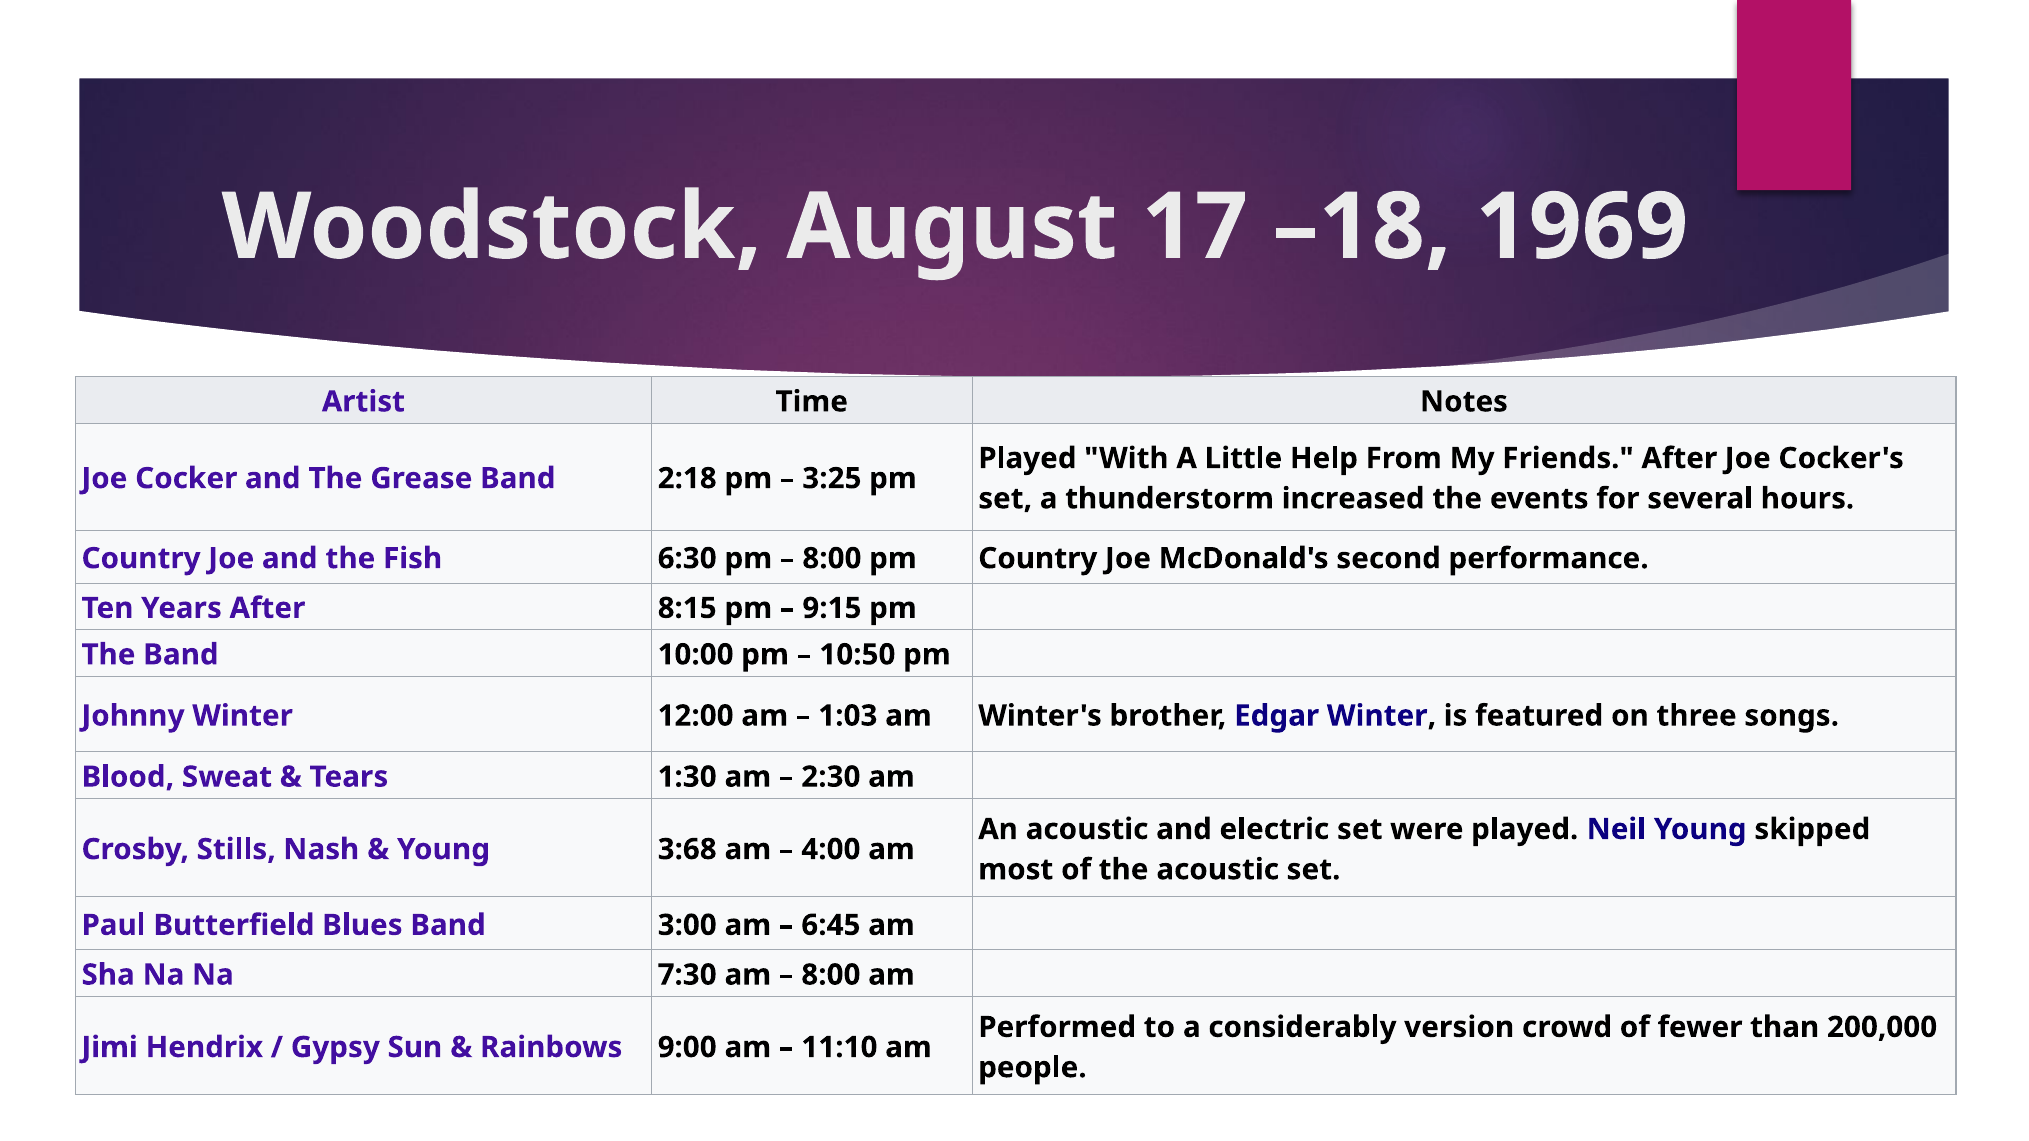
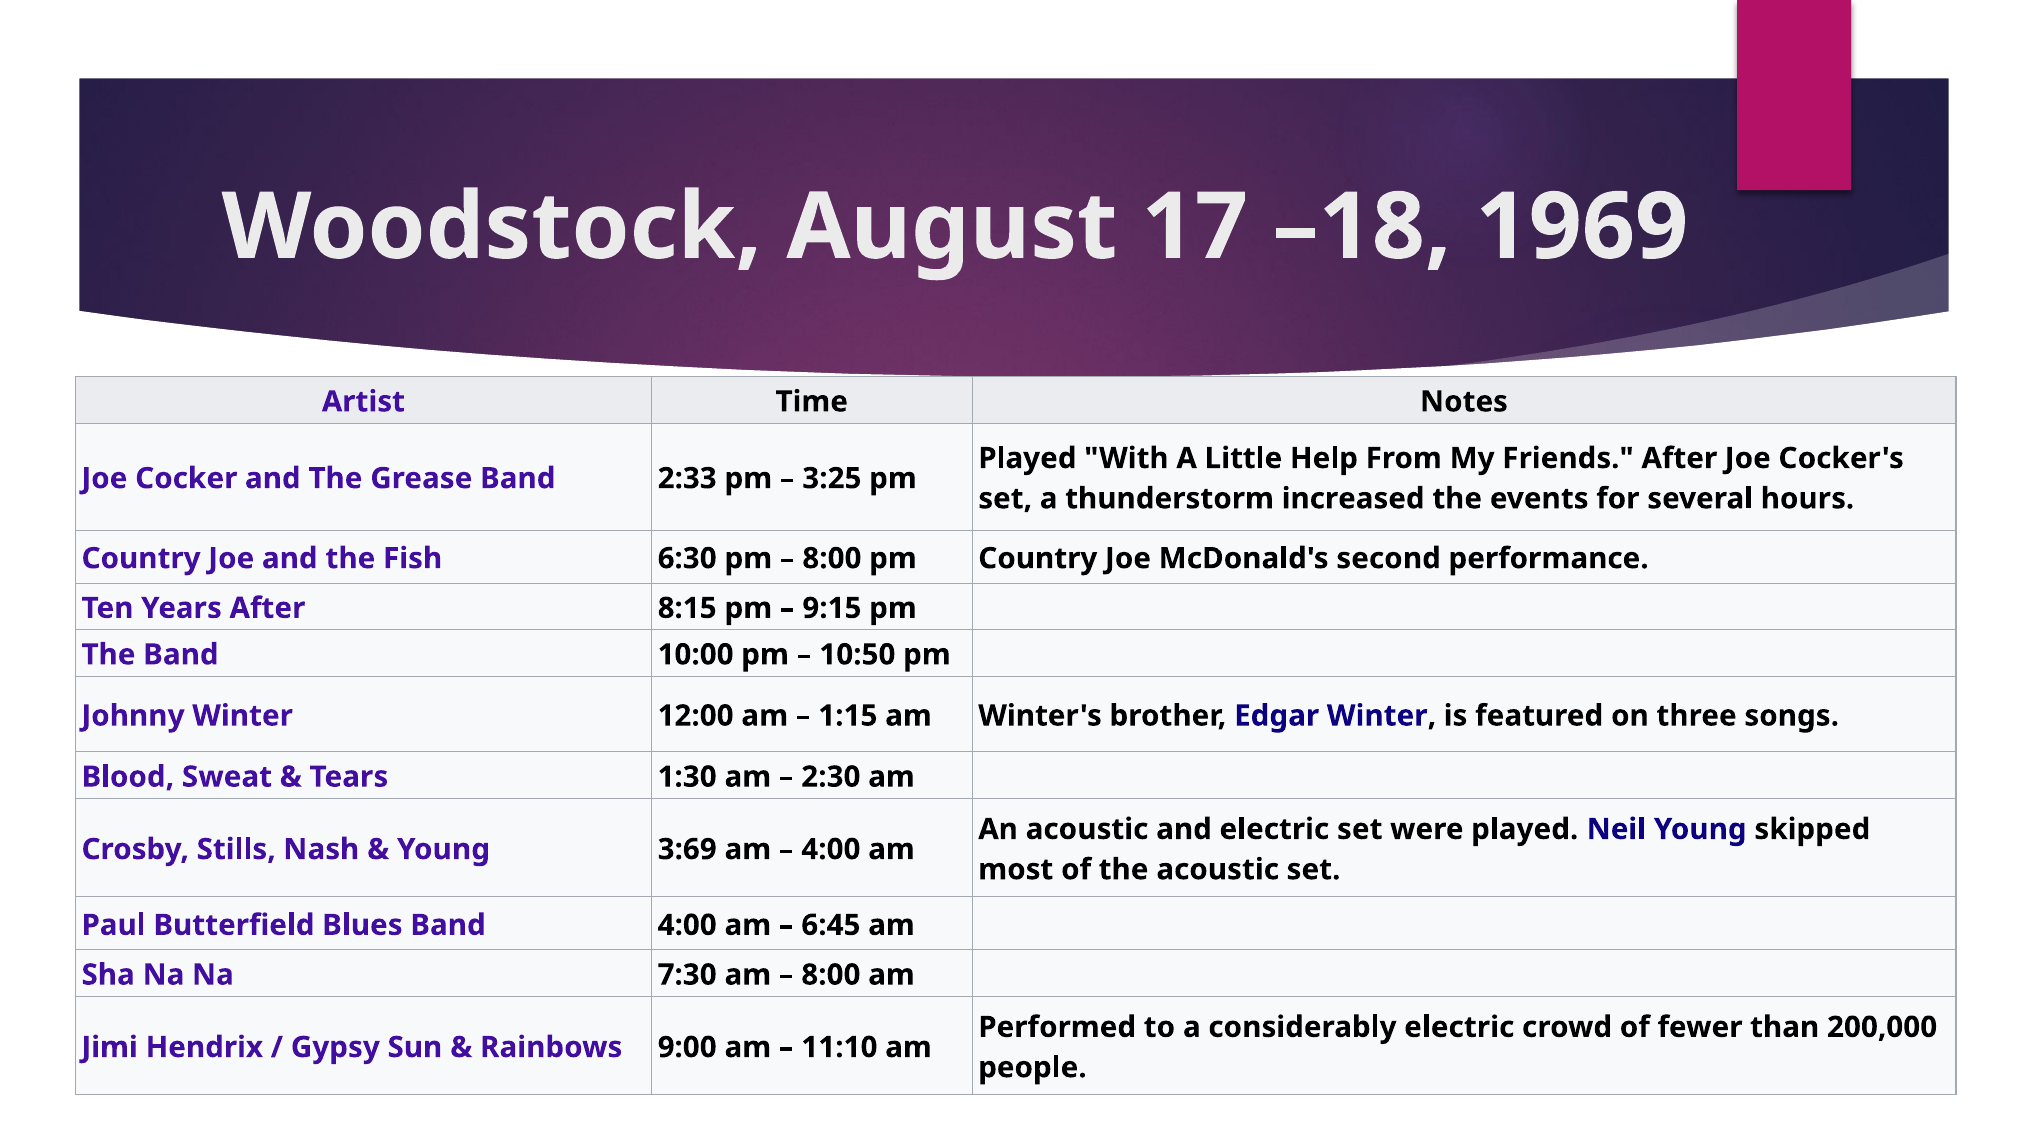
2:18: 2:18 -> 2:33 (687, 479)
1:03: 1:03 -> 1:15 (848, 716)
3:68: 3:68 -> 3:69 (687, 850)
Band 3:00: 3:00 -> 4:00 (687, 925)
considerably version: version -> electric (1459, 1027)
